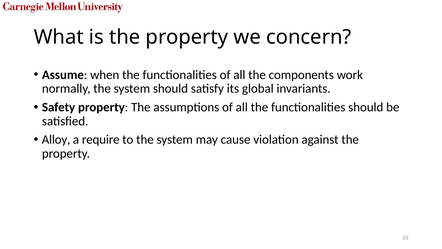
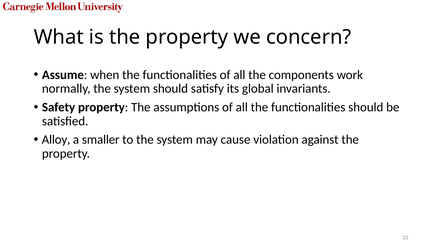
require: require -> smaller (101, 140)
